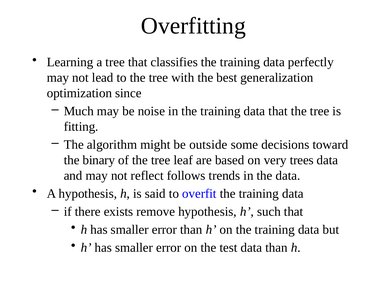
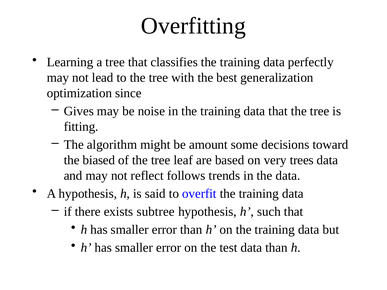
Much: Much -> Gives (79, 111)
outside: outside -> amount (208, 145)
binary: binary -> biased (99, 160)
remove: remove -> subtree (156, 212)
